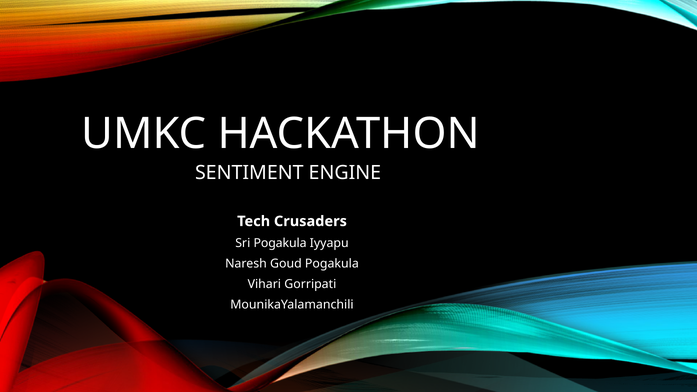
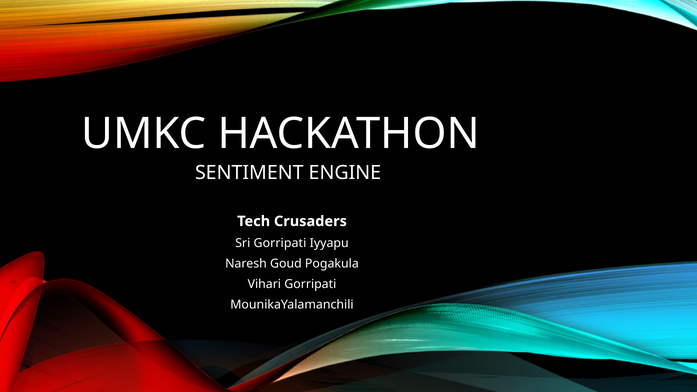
Sri Pogakula: Pogakula -> Gorripati (280, 243)
